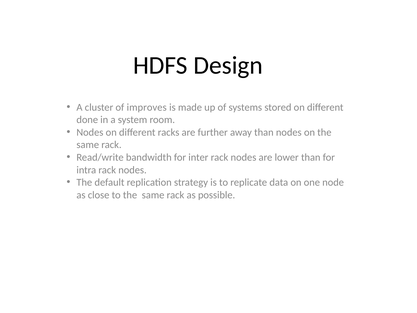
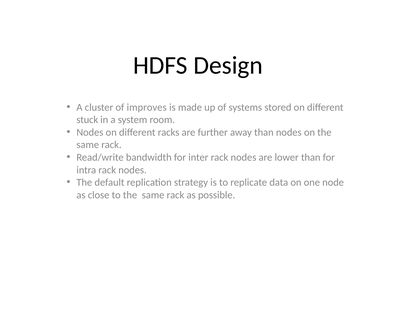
done: done -> stuck (87, 120)
